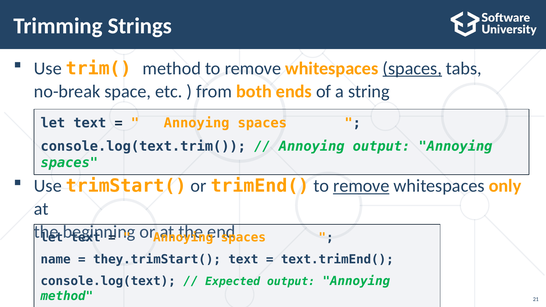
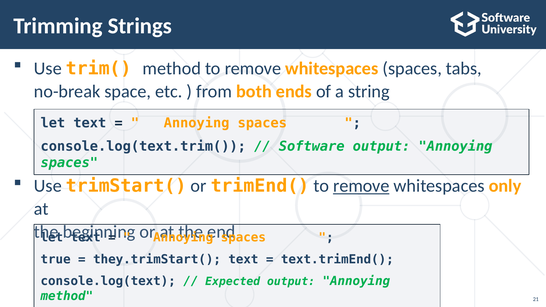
spaces underline: present -> none (412, 68)
Annoying: Annoying -> Software (312, 146)
name: name -> true (56, 259)
